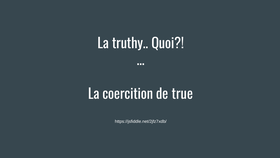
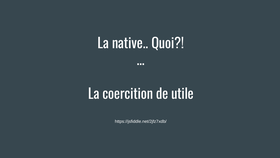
truthy: truthy -> native (130, 44)
true: true -> utile (182, 94)
